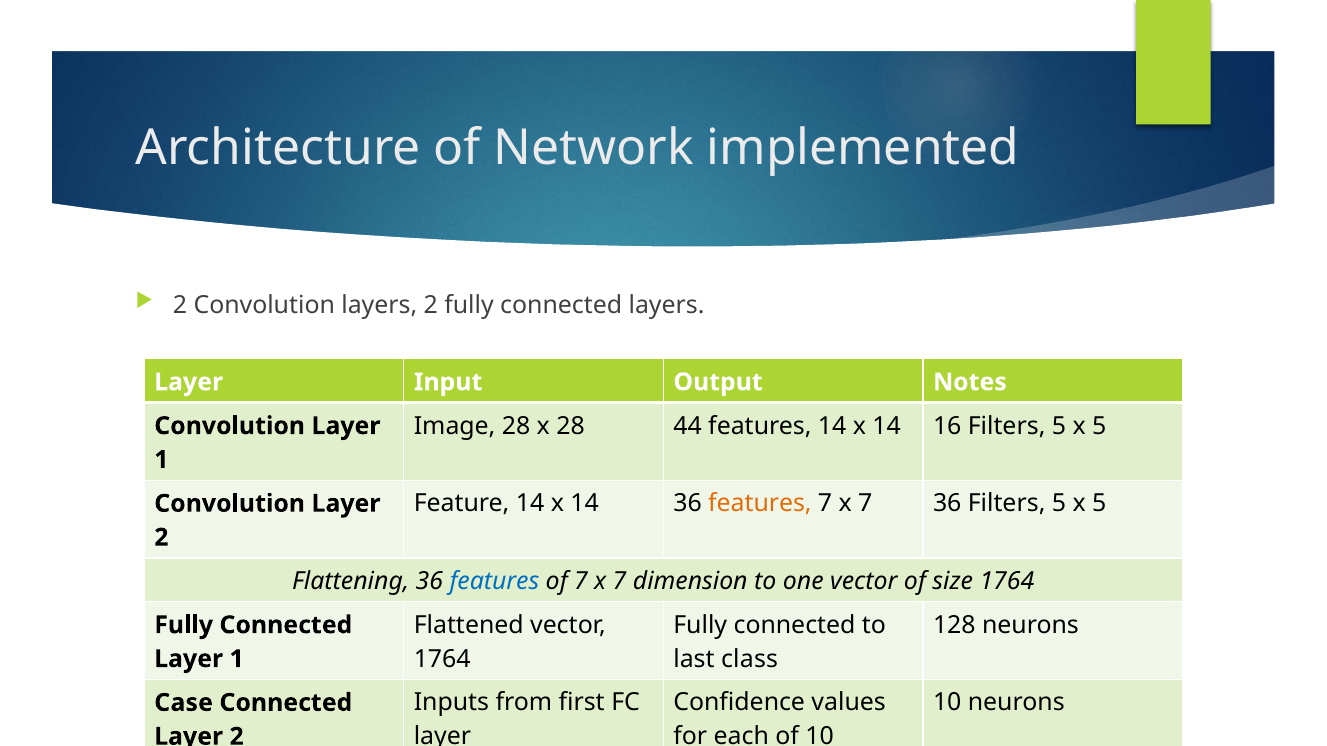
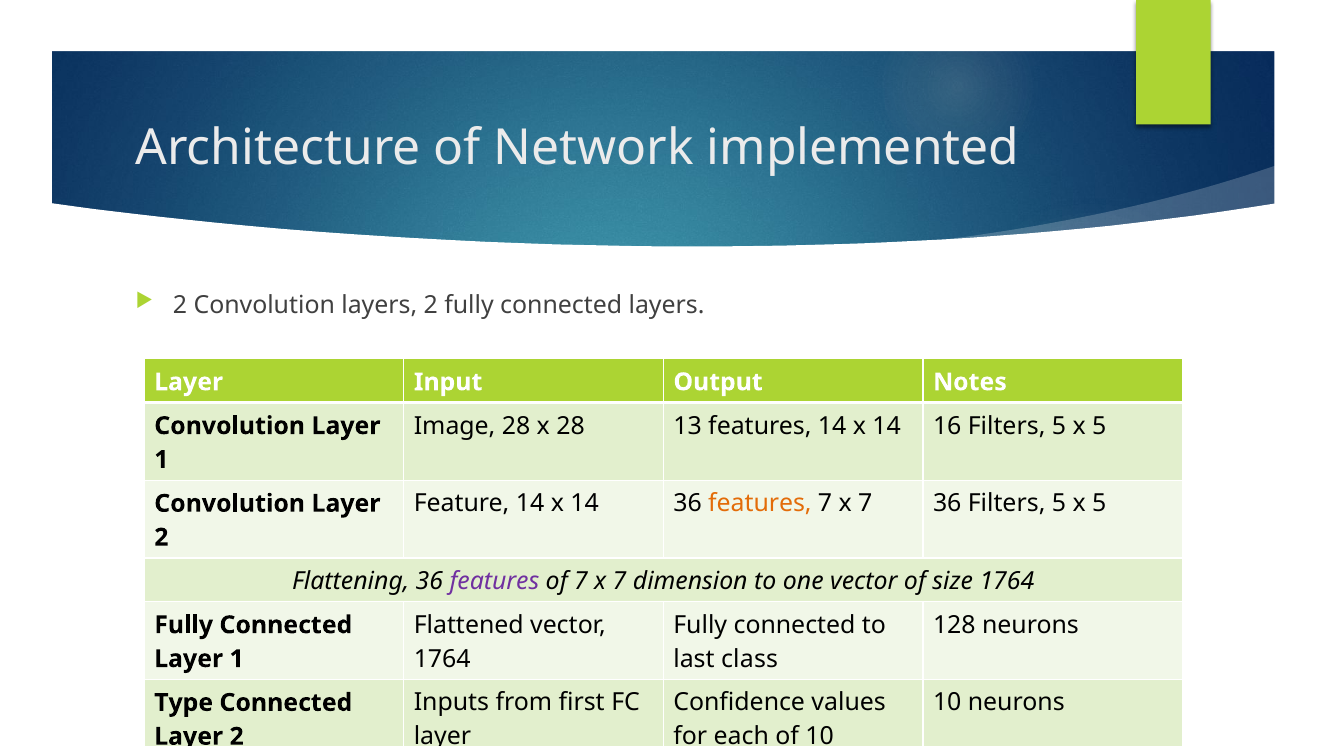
44: 44 -> 13 (688, 426)
features colour: blue -> purple (494, 582)
Case: Case -> Type (184, 703)
